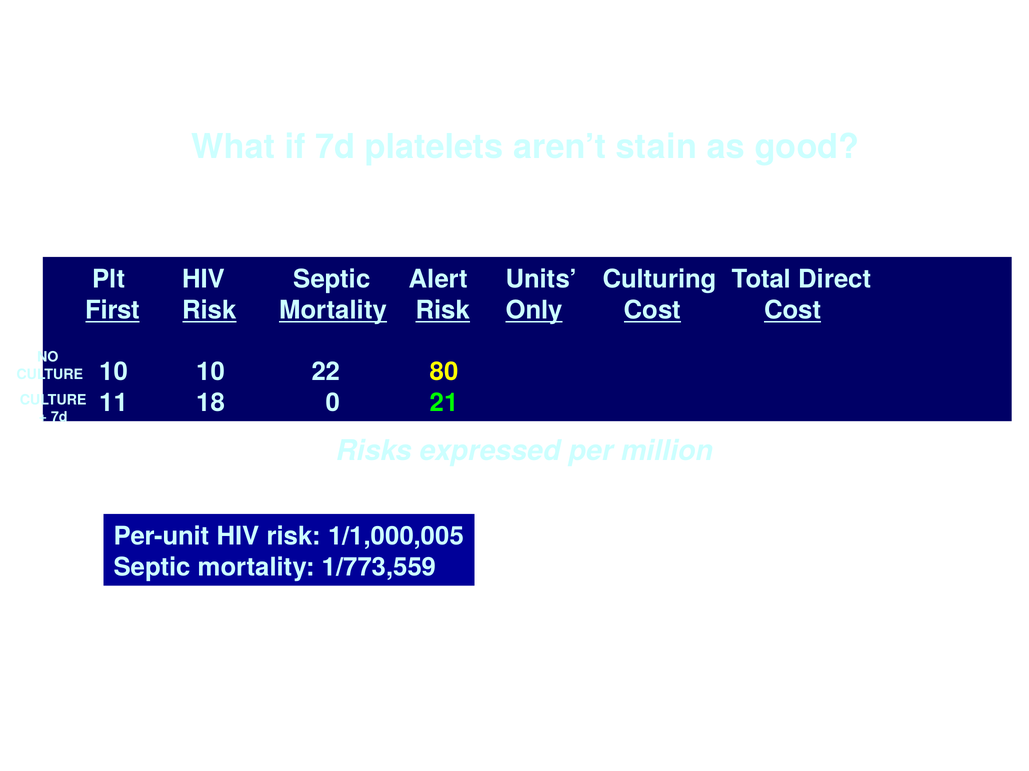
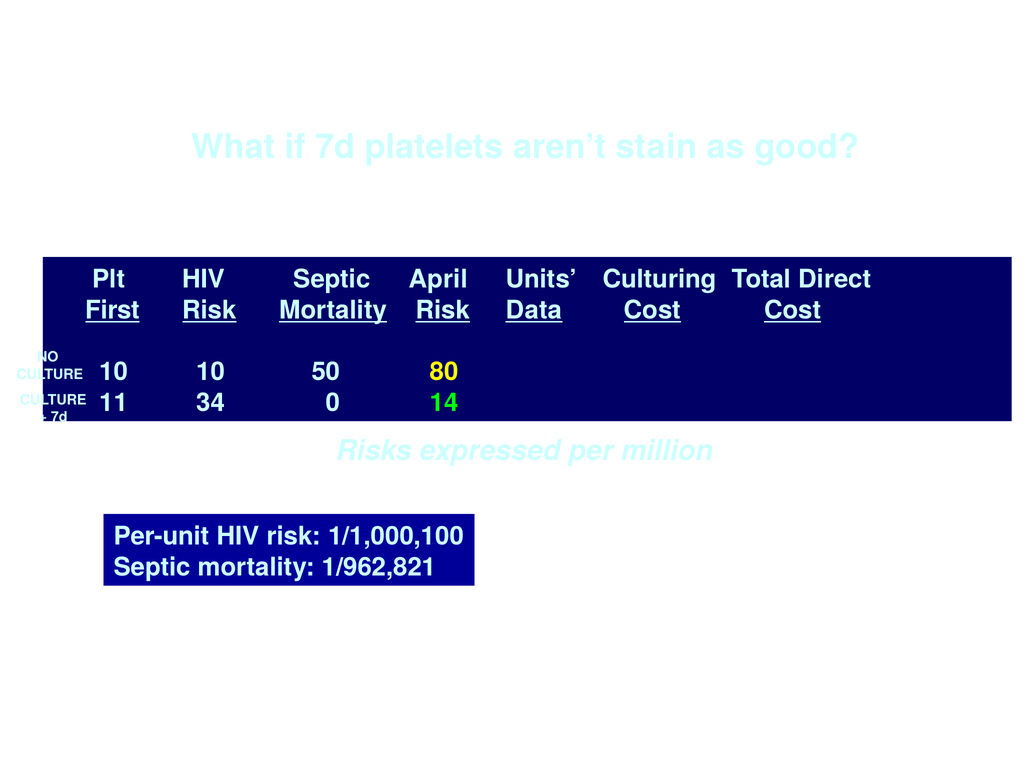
Alert: Alert -> April (438, 280)
Only: Only -> Data (534, 310)
22: 22 -> 50 (326, 372)
18: 18 -> 34 (211, 403)
21: 21 -> 14 (444, 403)
1/1,000,005: 1/1,000,005 -> 1/1,000,100 (396, 537)
1/773,559: 1/773,559 -> 1/962,821 (379, 568)
